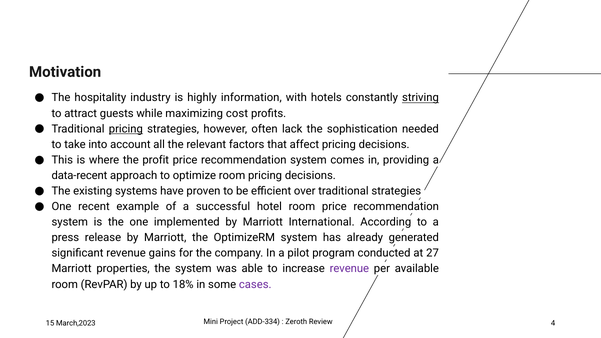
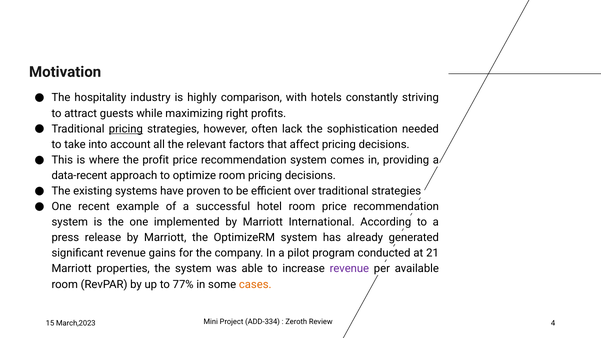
information: information -> comparison (251, 98)
striving underline: present -> none (420, 98)
cost: cost -> right (237, 113)
27: 27 -> 21 (433, 253)
18%: 18% -> 77% (183, 284)
cases colour: purple -> orange (255, 284)
